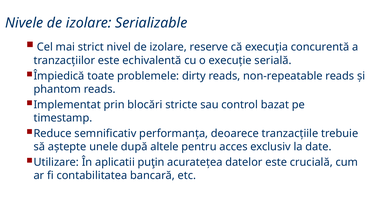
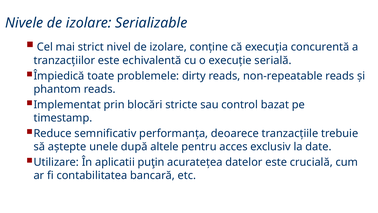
reserve: reserve -> conține (209, 47)
